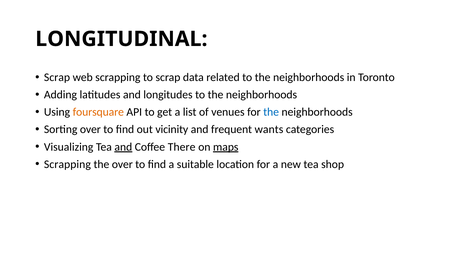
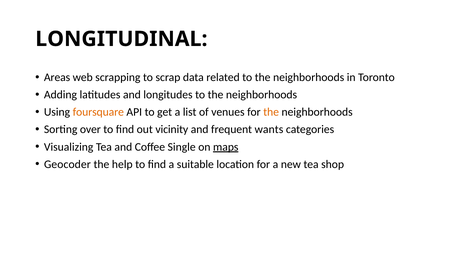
Scrap: Scrap -> Areas (57, 77)
the colour: blue -> orange (271, 112)
and underline: present -> none (123, 147)
There: There -> Single (182, 147)
Scrapping: Scrapping -> Geocoder (67, 164)
the over: over -> help (122, 164)
